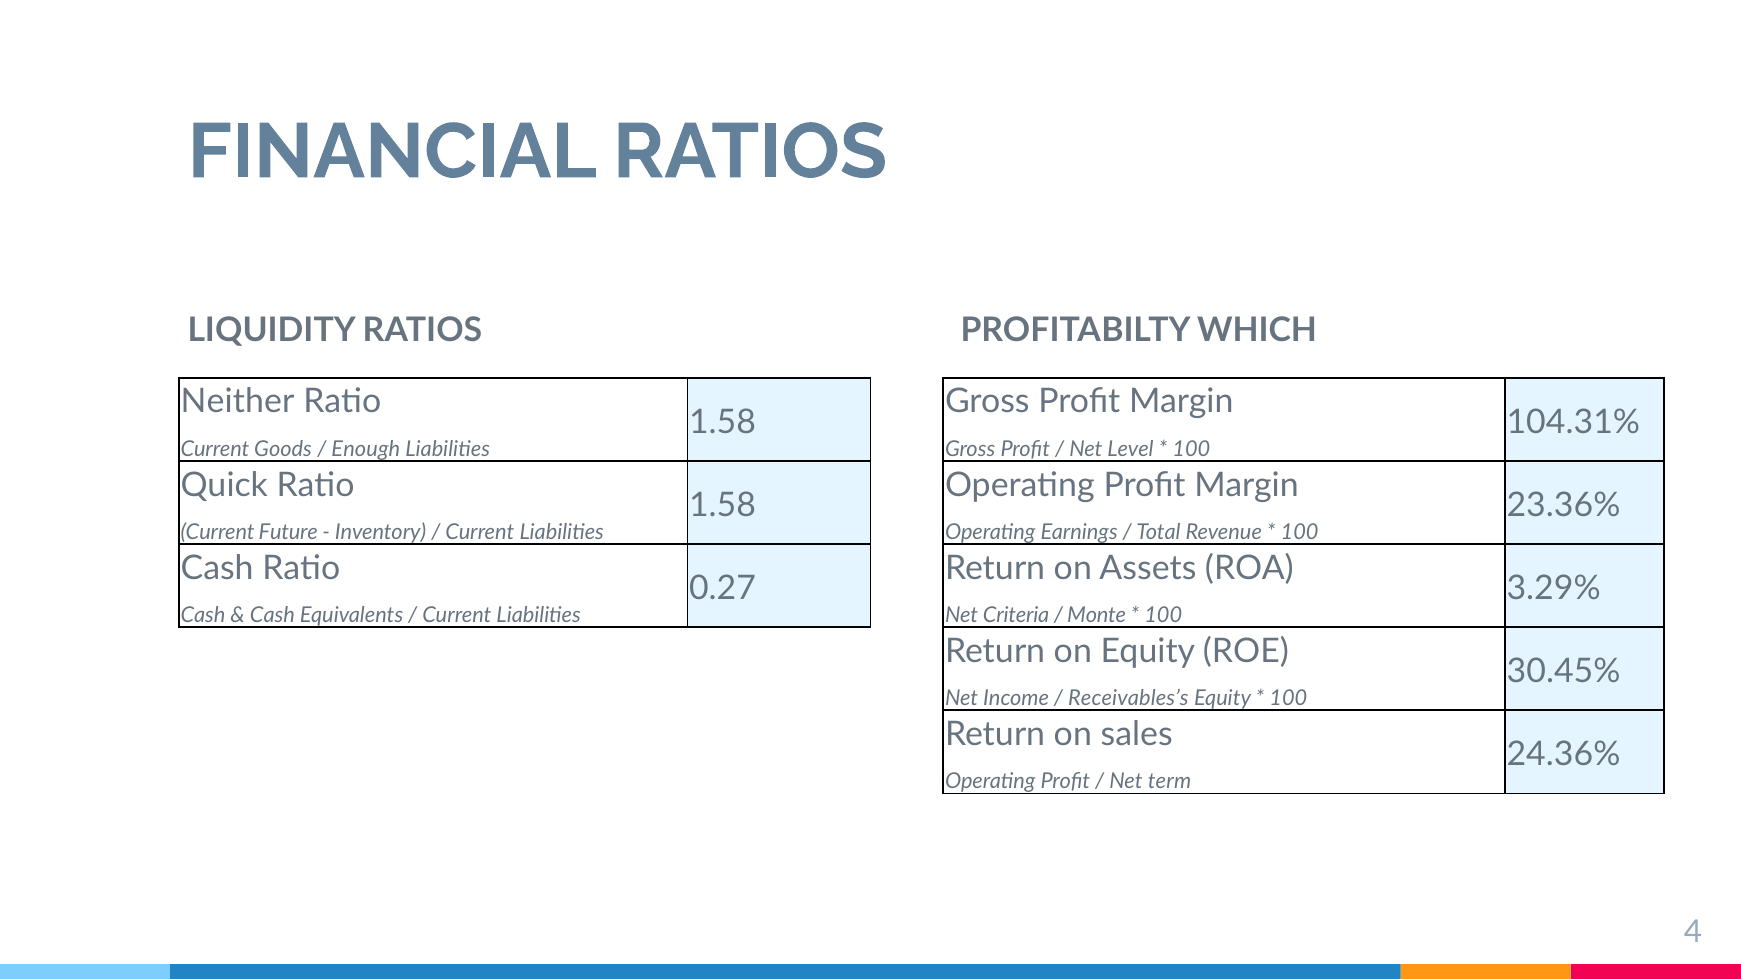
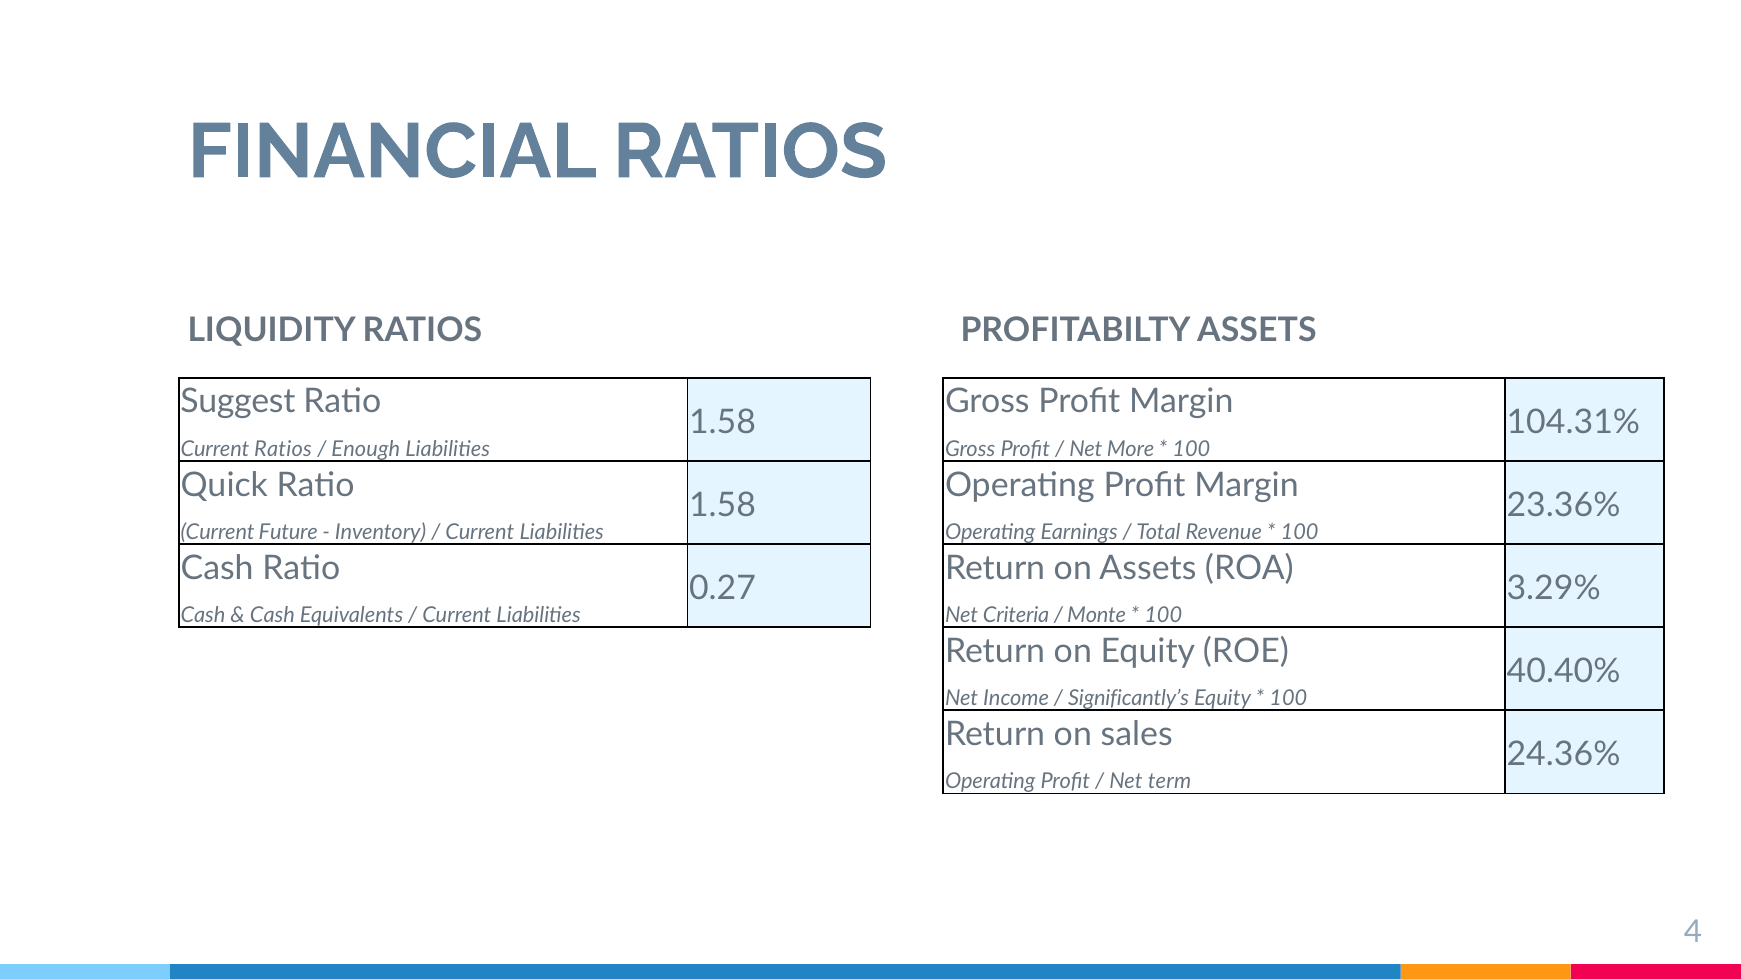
PROFITABILTY WHICH: WHICH -> ASSETS (1257, 330)
Neither: Neither -> Suggest (238, 402)
Current Goods: Goods -> Ratios (283, 449)
Level: Level -> More (1131, 449)
30.45%: 30.45% -> 40.40% (1564, 672)
Receivables’s: Receivables’s -> Significantly’s (1129, 699)
